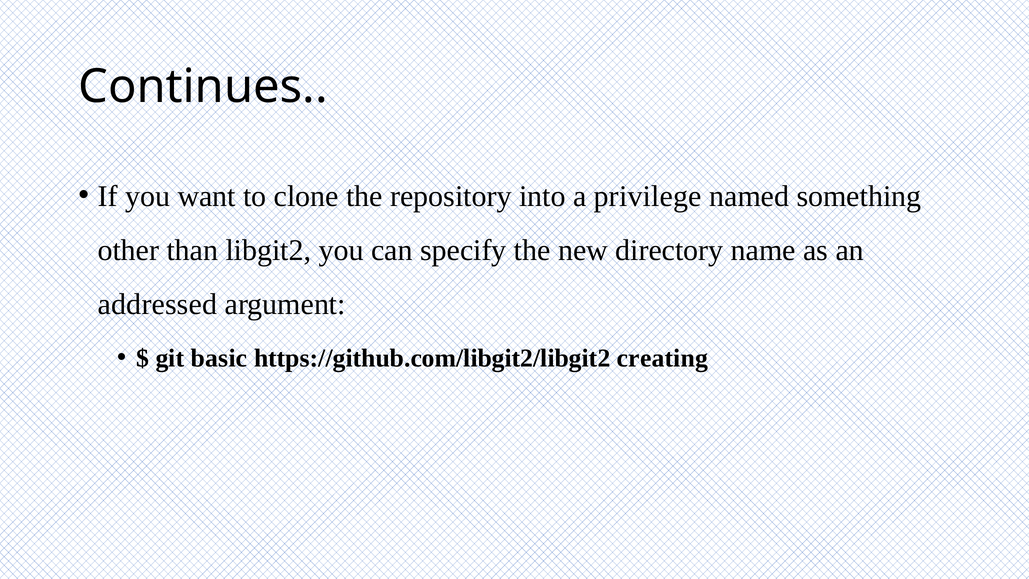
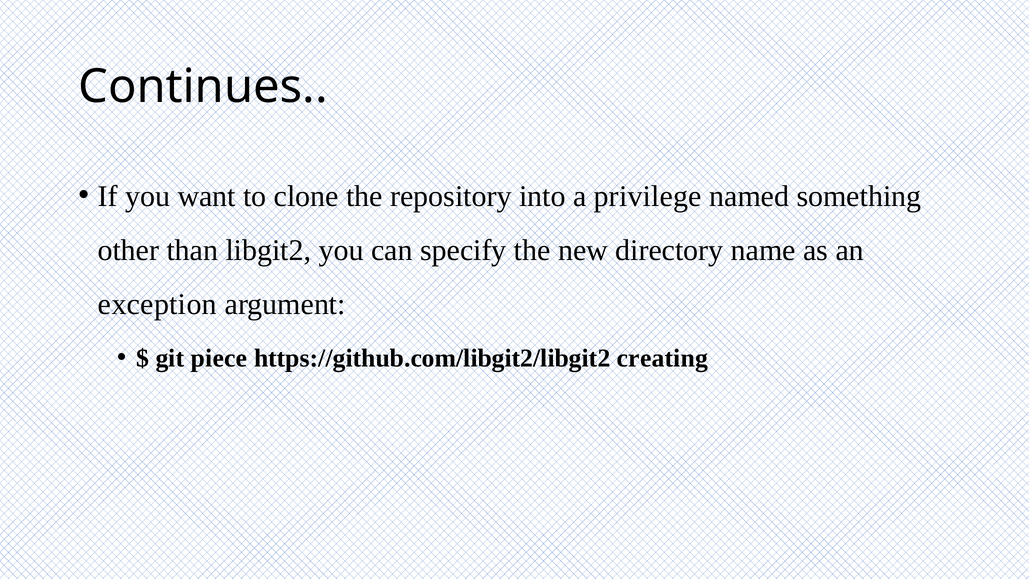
addressed: addressed -> exception (157, 304)
basic: basic -> piece (219, 358)
